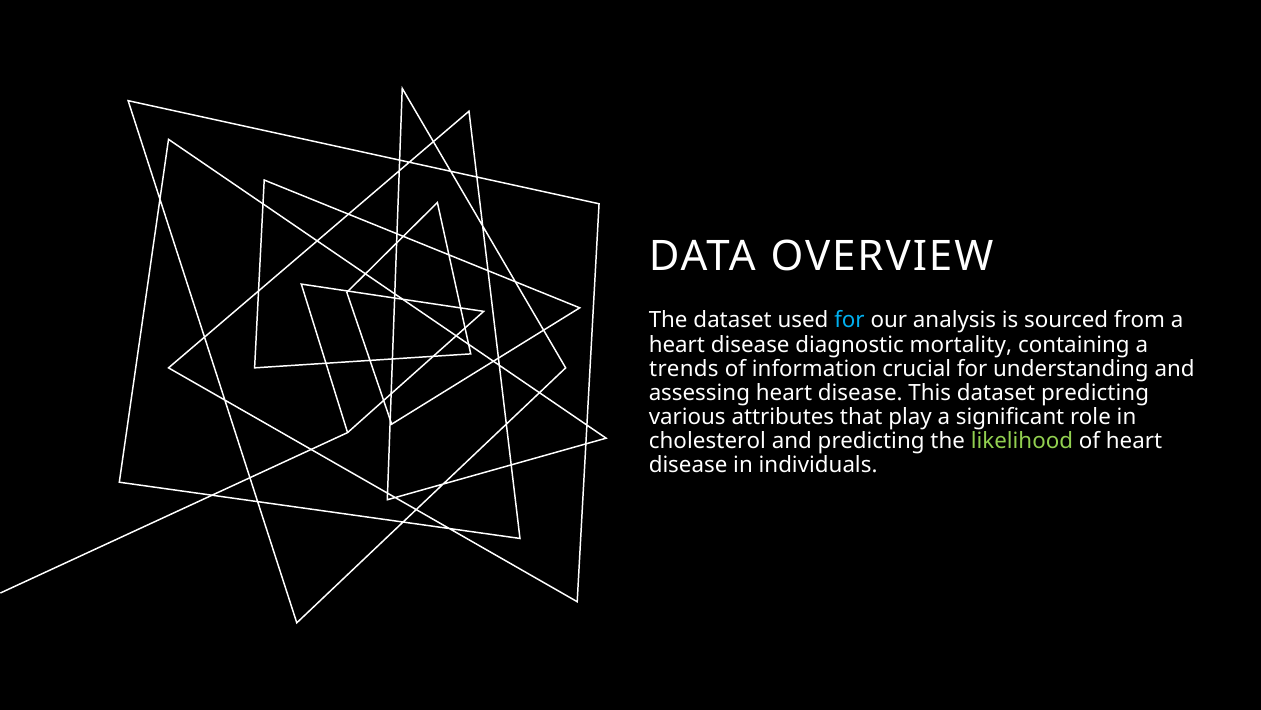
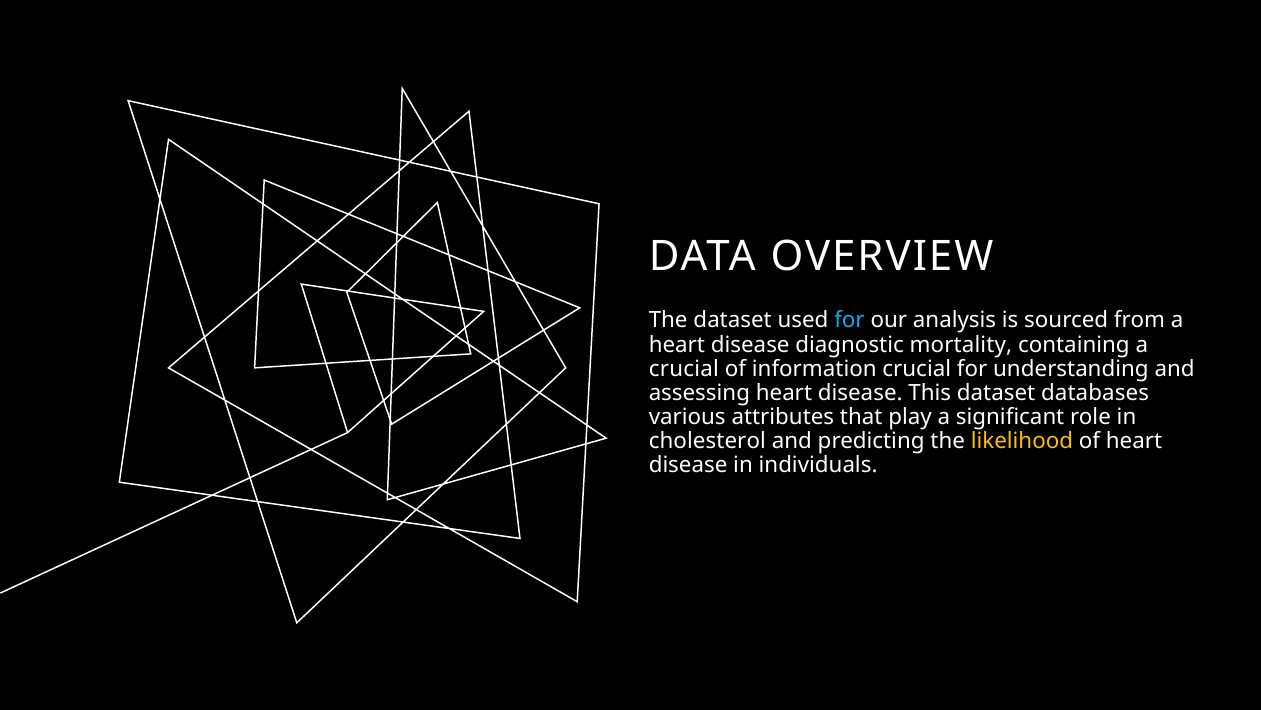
trends: trends -> crucial (684, 369)
dataset predicting: predicting -> databases (1095, 393)
likelihood colour: light green -> yellow (1022, 441)
